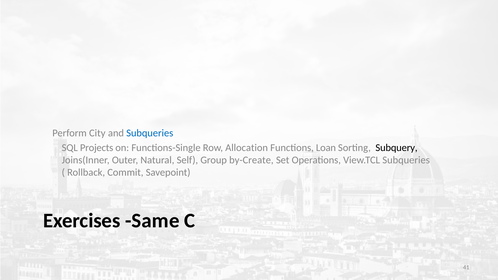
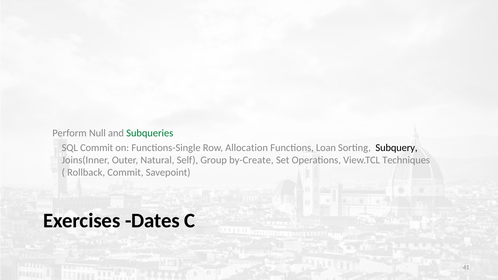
City: City -> Null (97, 133)
Subqueries colour: blue -> green (150, 133)
SQL Projects: Projects -> Commit (97, 148)
View.TCL Subqueries: Subqueries -> Techniques (406, 160)
Same: Same -> Dates (152, 221)
